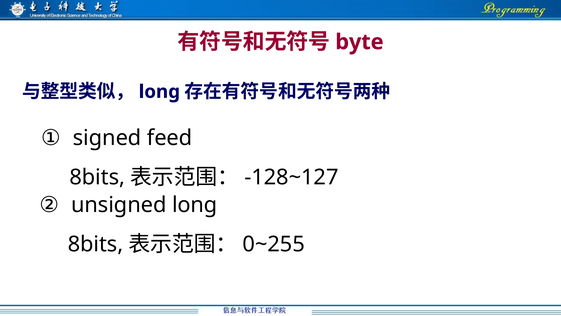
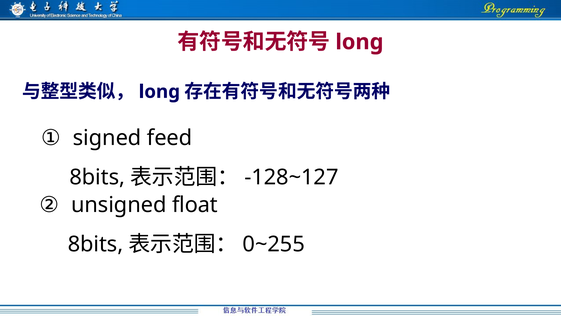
byte: byte -> long (359, 42)
unsigned long: long -> float (195, 205)
